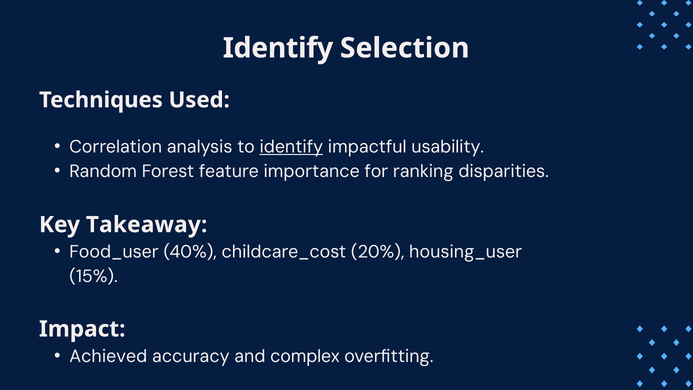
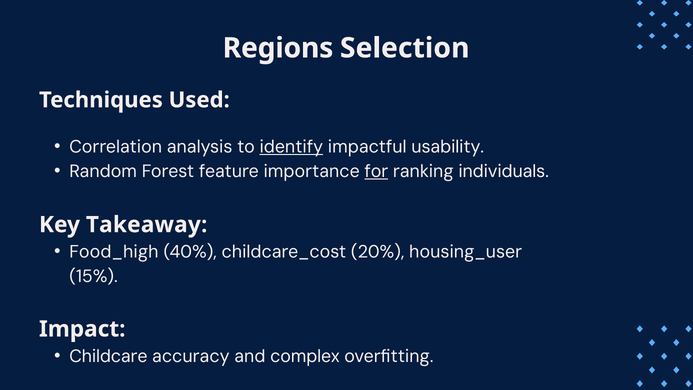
Identify: Identify -> Regions (278, 48)
for underline: none -> present (376, 171)
disparities: disparities -> individuals (504, 171)
Food_user: Food_user -> Food_high (114, 252)
Achieved: Achieved -> Childcare (108, 356)
